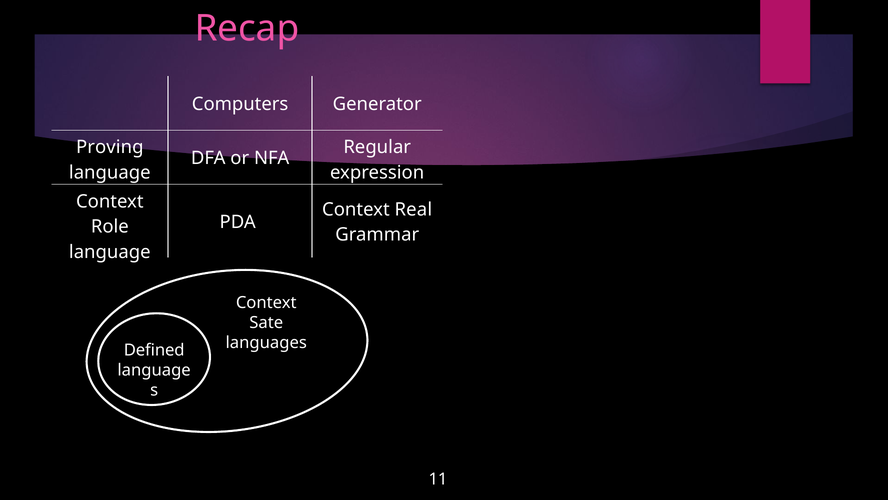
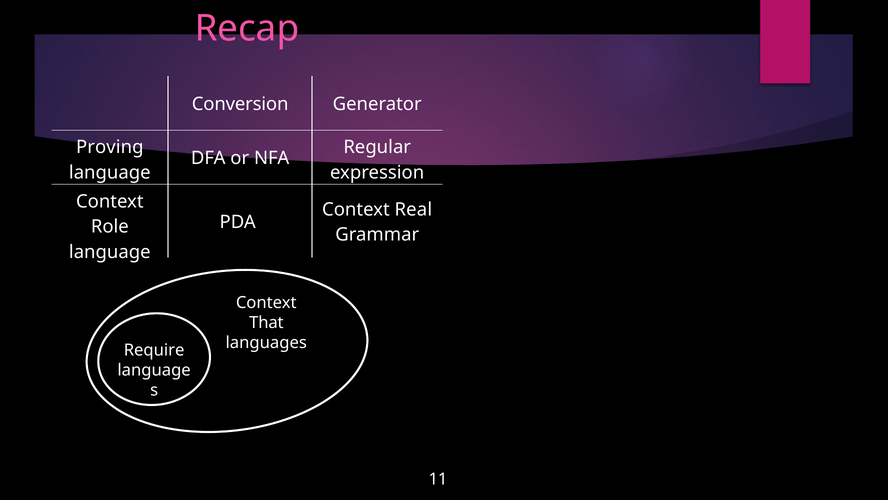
Computers: Computers -> Conversion (240, 104)
Sate: Sate -> That (266, 323)
Defined: Defined -> Require (154, 350)
